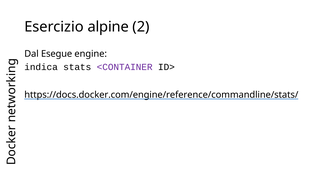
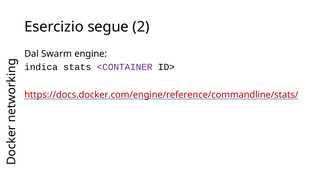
alpine: alpine -> segue (108, 27)
Esegue: Esegue -> Swarm (57, 54)
https://docs.docker.com/engine/reference/commandline/stats/ colour: black -> red (161, 95)
